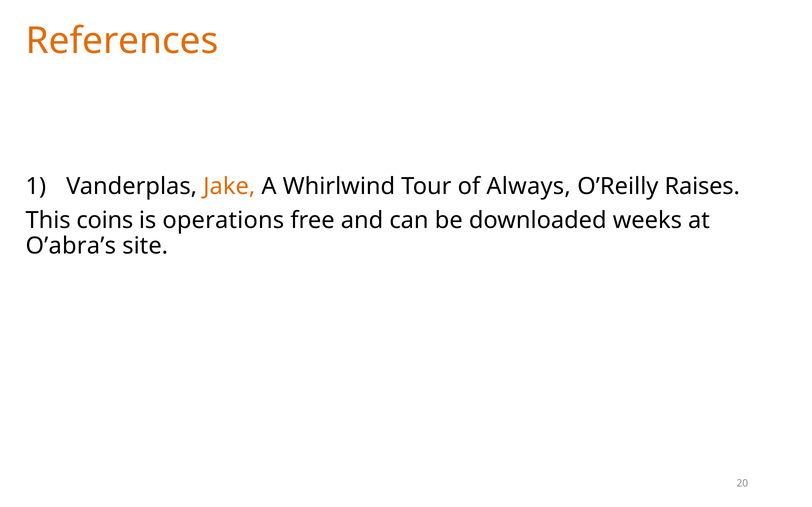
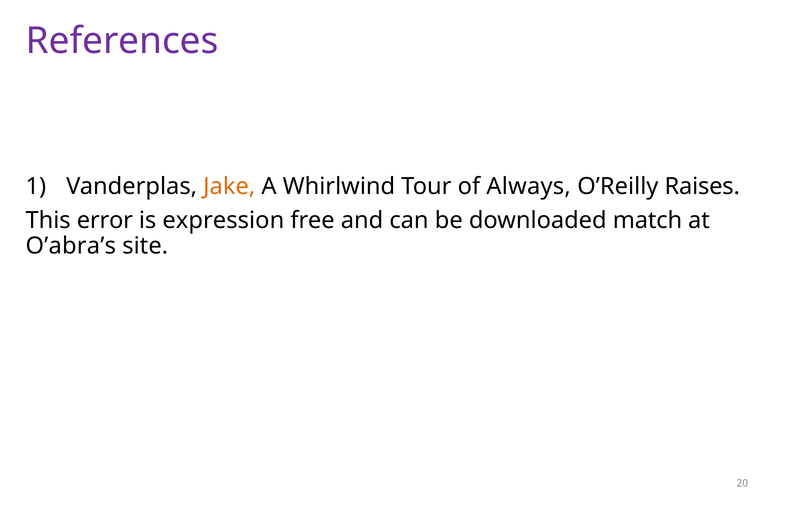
References colour: orange -> purple (122, 41)
coins: coins -> error (105, 221)
operations: operations -> expression (223, 221)
weeks: weeks -> match (647, 221)
